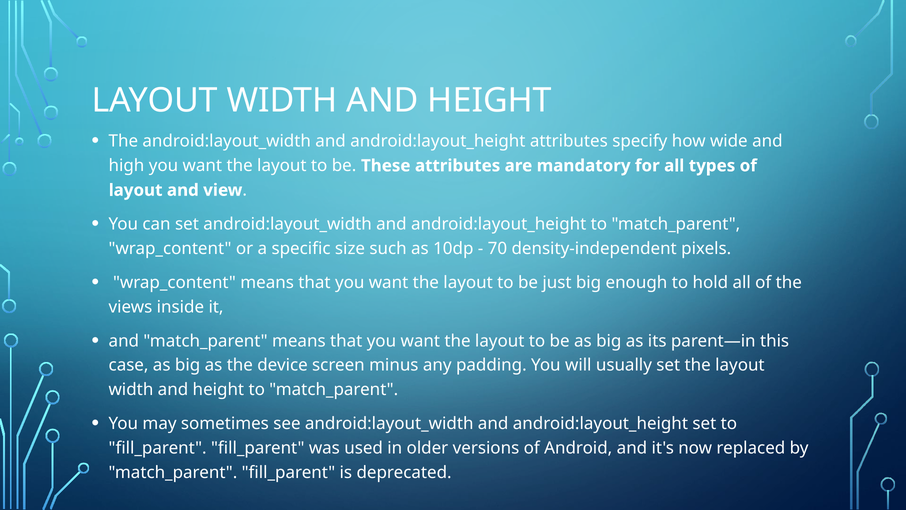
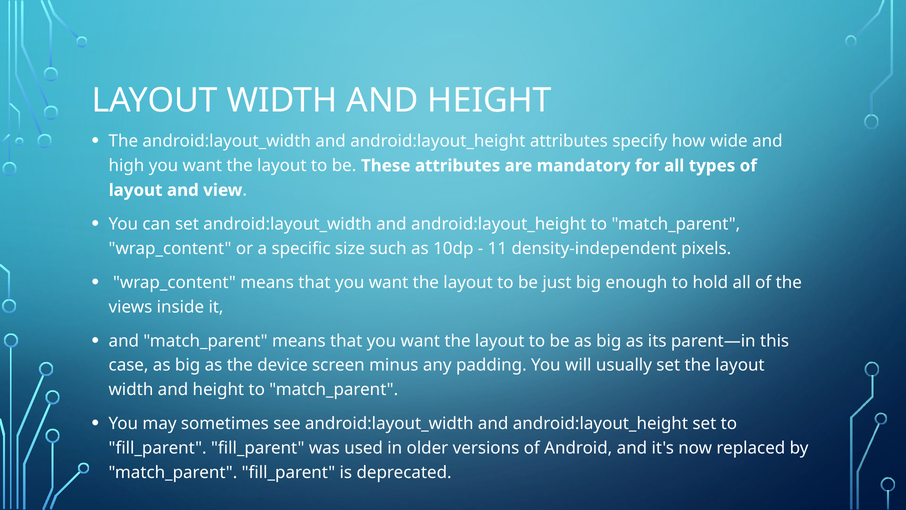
70: 70 -> 11 (497, 248)
